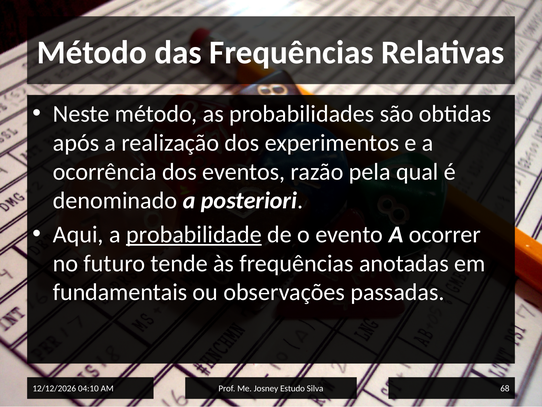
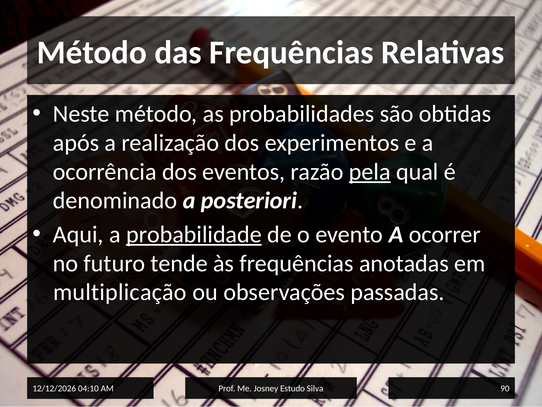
pela underline: none -> present (370, 172)
fundamentais: fundamentais -> multiplicação (120, 292)
68: 68 -> 90 (505, 388)
